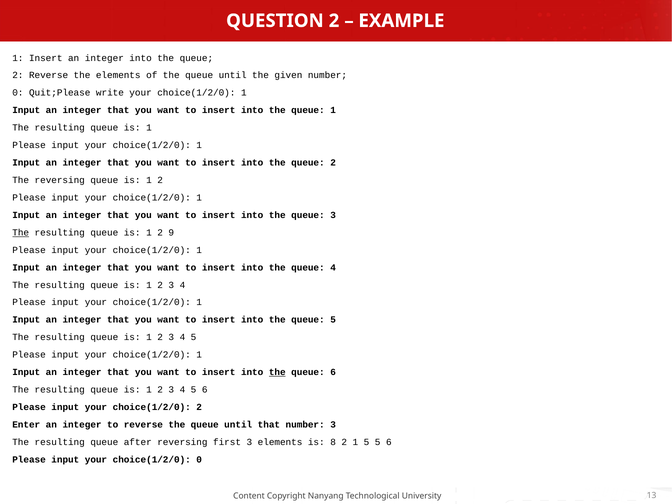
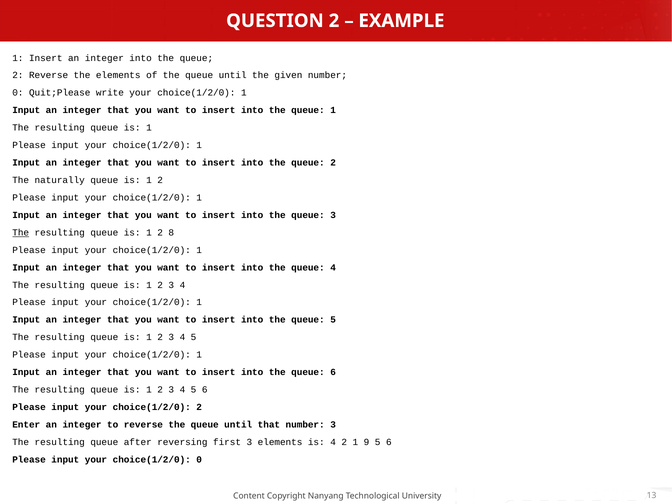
The reversing: reversing -> naturally (60, 180)
9: 9 -> 8 (171, 233)
the underline: present -> none (277, 372)
is 8: 8 -> 4 (333, 442)
1 5: 5 -> 9 (366, 442)
